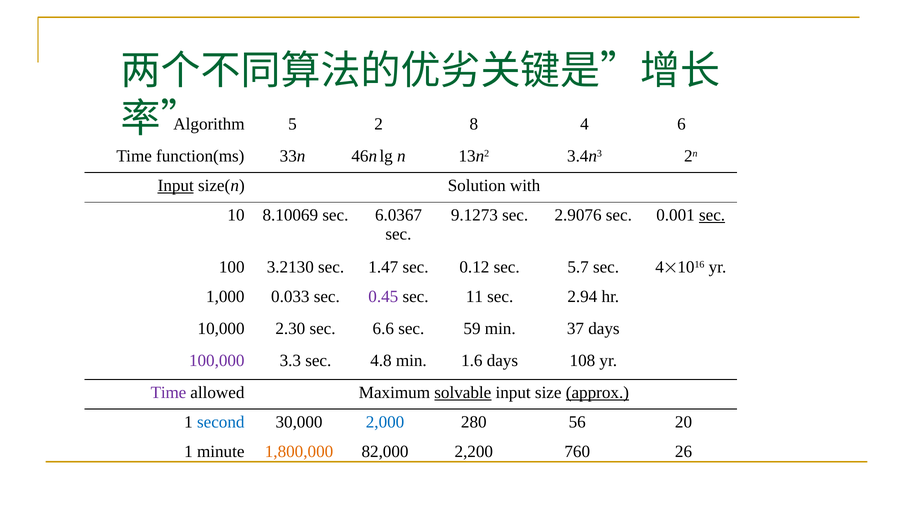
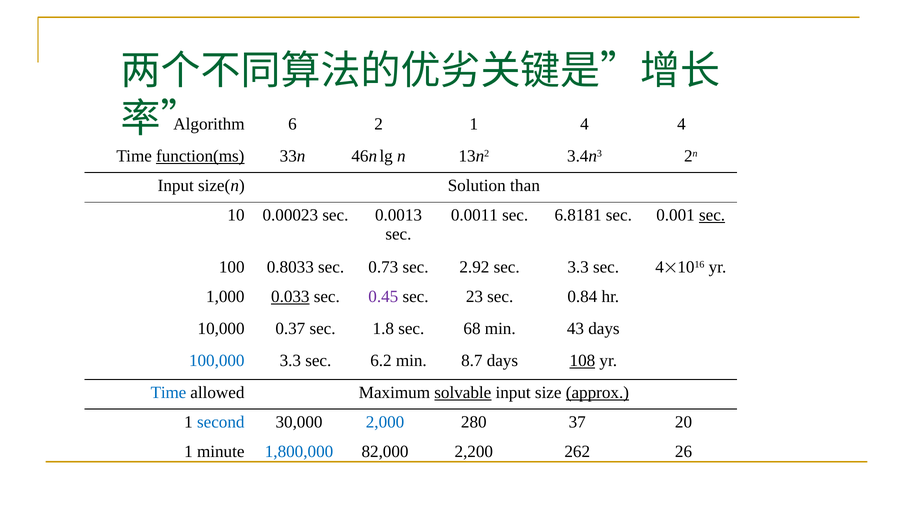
5: 5 -> 6 (293, 124)
2 8: 8 -> 1 (474, 124)
4 6: 6 -> 4 (682, 124)
function(ms underline: none -> present (200, 156)
Input underline: present -> none (176, 186)
with: with -> than (525, 186)
8.10069: 8.10069 -> 0.00023 (290, 215)
6.0367: 6.0367 -> 0.0013 (399, 215)
9.1273: 9.1273 -> 0.0011 (474, 215)
2.9076: 2.9076 -> 6.8181 (578, 215)
3.2130: 3.2130 -> 0.8033 (290, 267)
1.47: 1.47 -> 0.73 (383, 267)
0.12: 0.12 -> 2.92 (474, 267)
sec 5.7: 5.7 -> 3.3 (578, 267)
0.033 underline: none -> present (290, 297)
11: 11 -> 23 (474, 297)
2.94: 2.94 -> 0.84 (582, 297)
2.30: 2.30 -> 0.37 (290, 329)
6.6: 6.6 -> 1.8 (383, 329)
59: 59 -> 68 (472, 329)
37: 37 -> 43 (575, 329)
100,000 colour: purple -> blue (217, 361)
4.8: 4.8 -> 6.2 (381, 361)
1.6: 1.6 -> 8.7 (472, 361)
108 underline: none -> present (582, 361)
Time colour: purple -> blue (168, 393)
56: 56 -> 37 (577, 422)
1,800,000 colour: orange -> blue (299, 452)
760: 760 -> 262 (577, 452)
